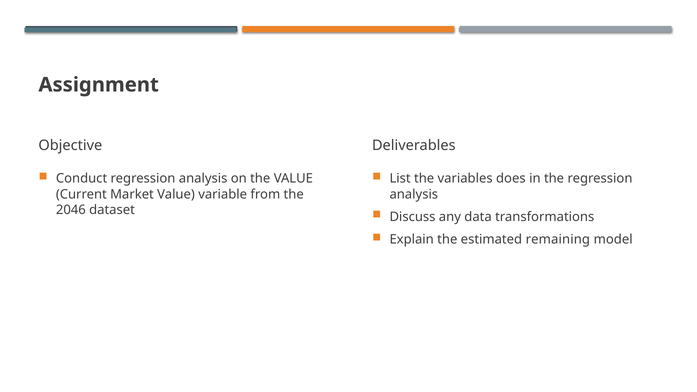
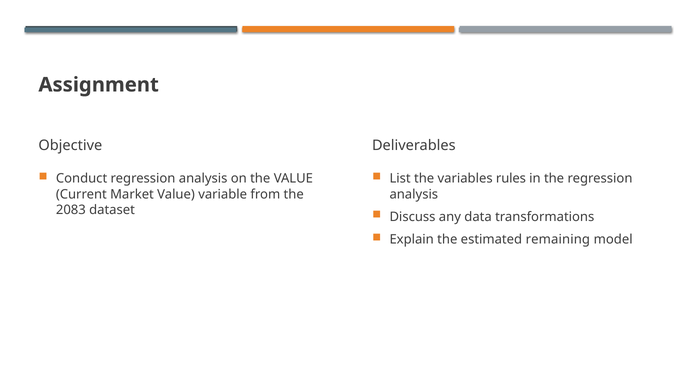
does: does -> rules (511, 179)
2046: 2046 -> 2083 (71, 210)
